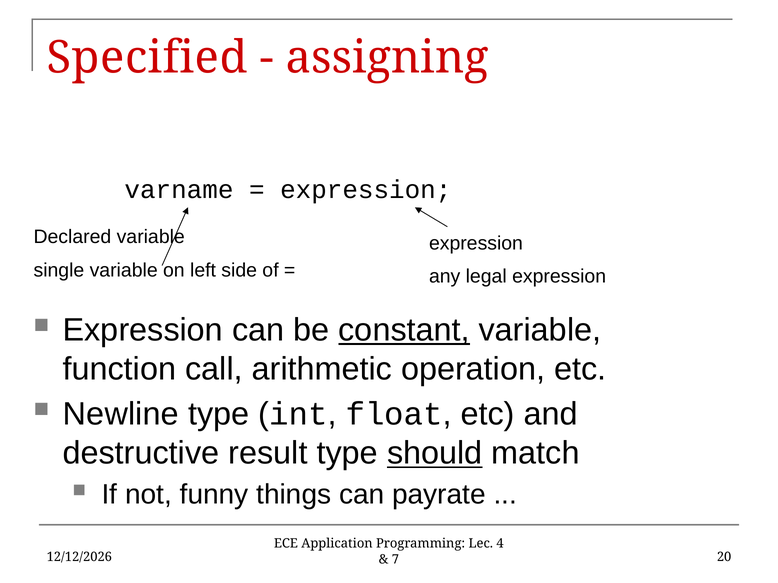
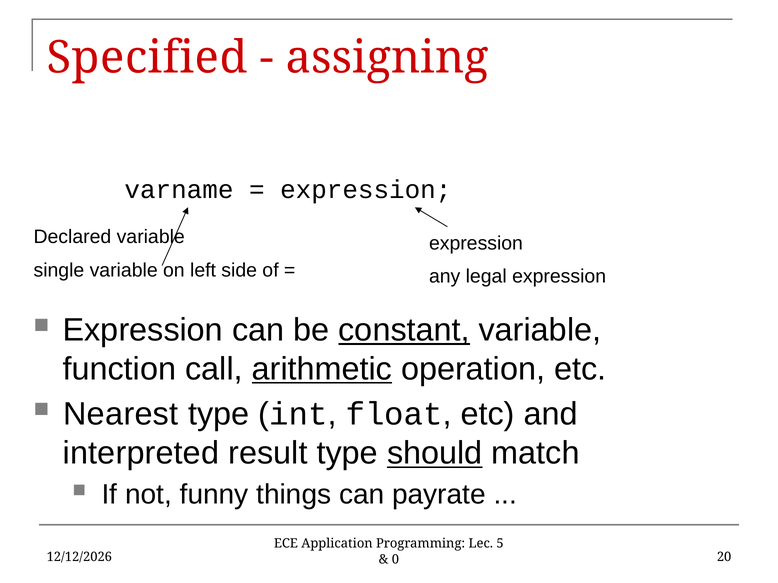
arithmetic underline: none -> present (322, 369)
Newline: Newline -> Nearest (121, 415)
destructive: destructive -> interpreted (141, 453)
4: 4 -> 5 (500, 544)
7: 7 -> 0 (395, 560)
